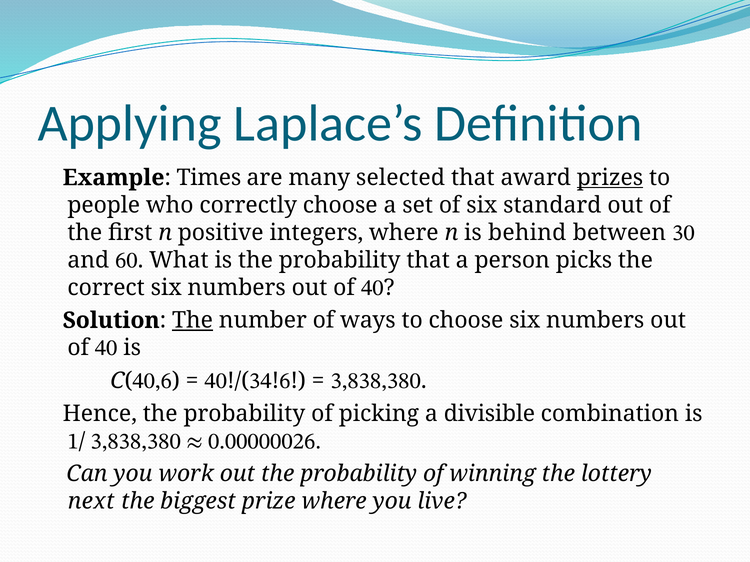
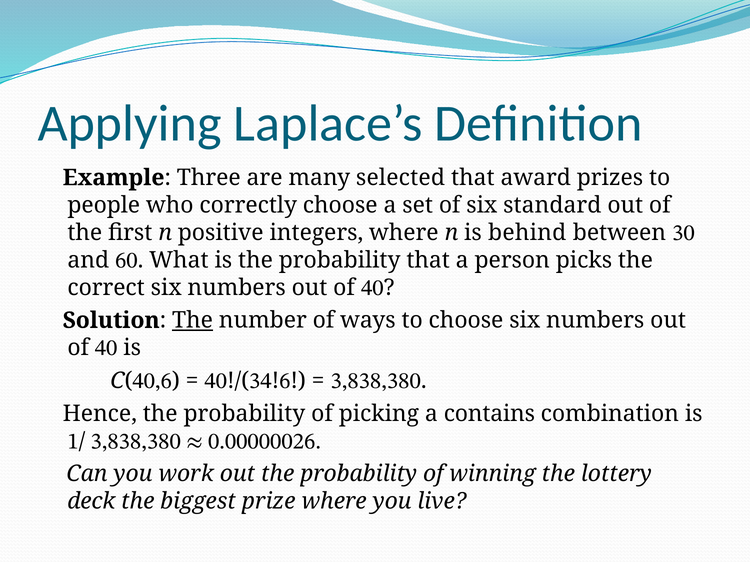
Times: Times -> Three (209, 178)
prizes underline: present -> none (610, 178)
divisible: divisible -> contains (489, 414)
next: next -> deck (91, 502)
